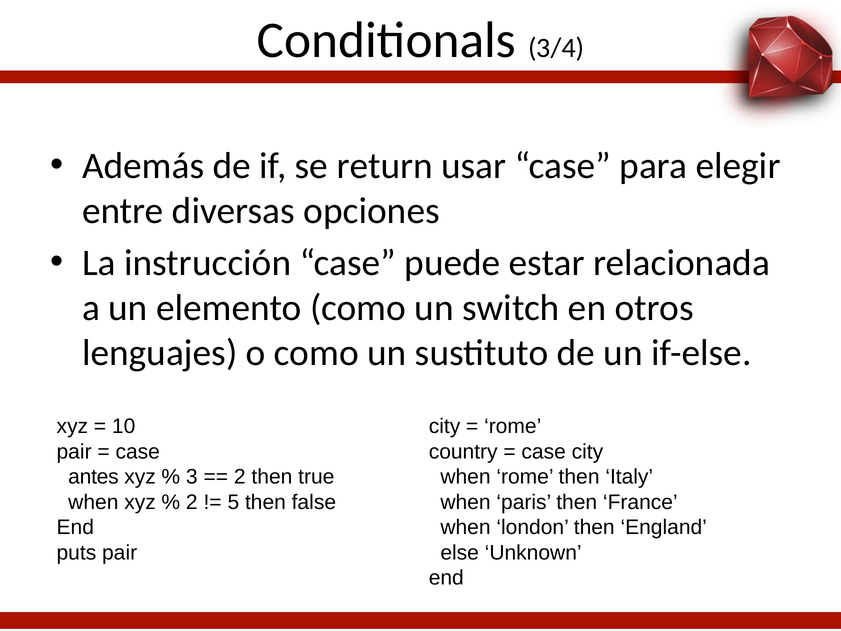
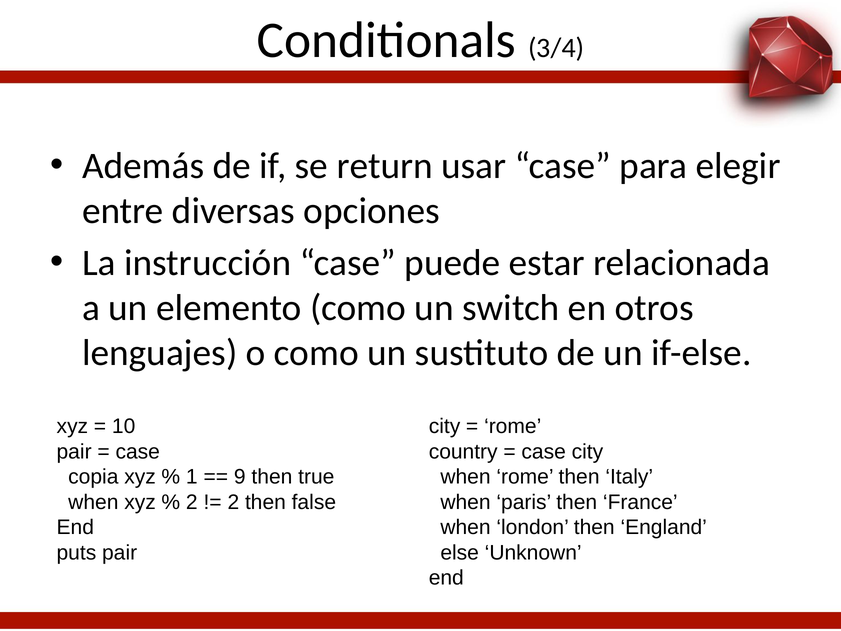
antes: antes -> copia (93, 477)
3: 3 -> 1 (192, 477)
2: 2 -> 9 (240, 477)
5: 5 -> 2 (233, 502)
